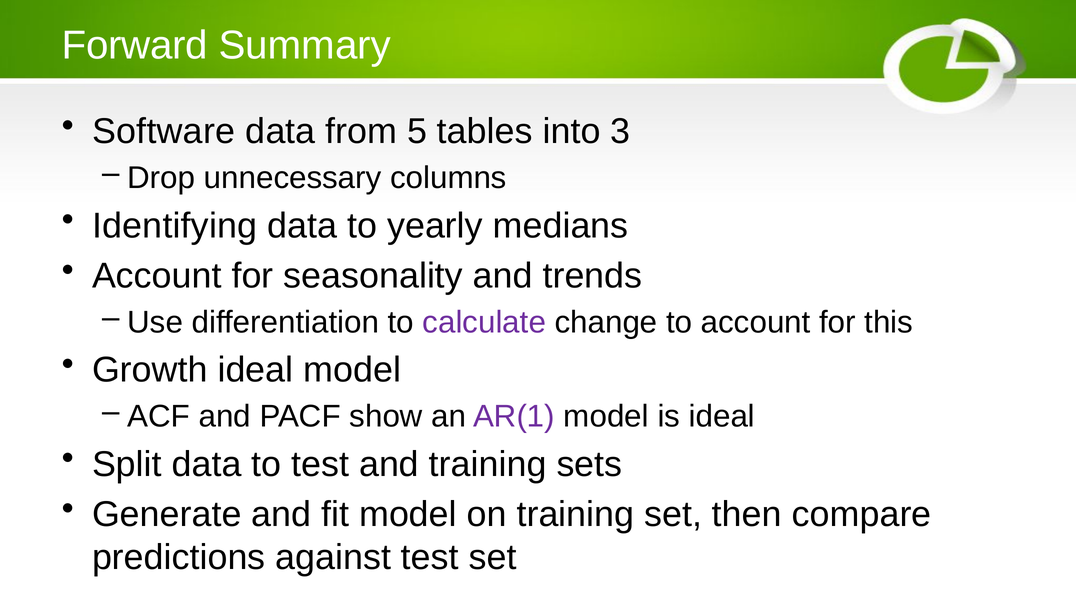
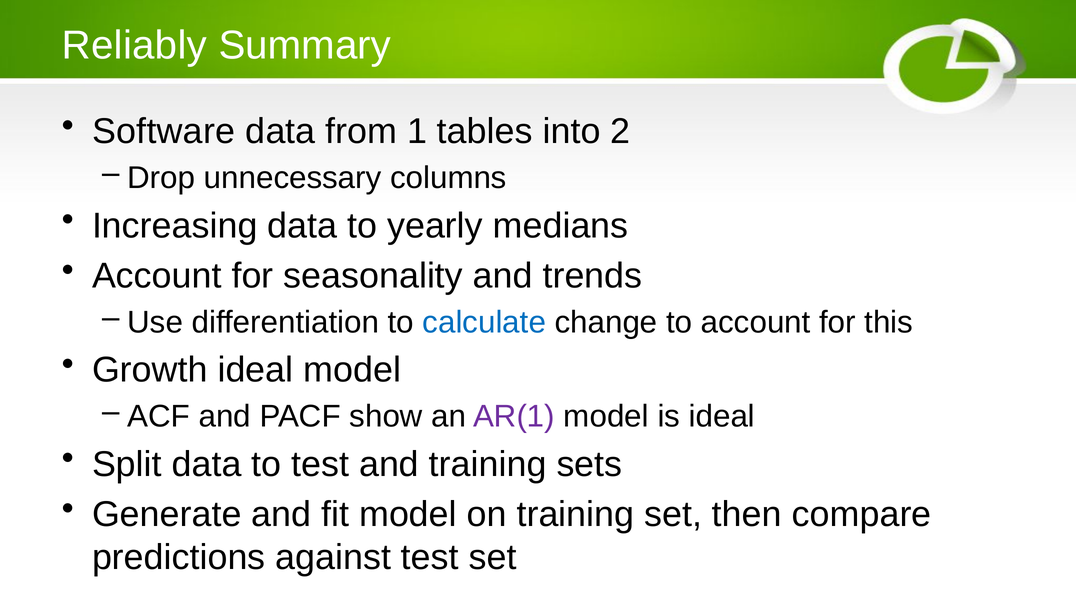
Forward: Forward -> Reliably (134, 45)
5: 5 -> 1 (417, 132)
3: 3 -> 2 (620, 132)
Identifying: Identifying -> Increasing (175, 226)
calculate colour: purple -> blue (484, 322)
